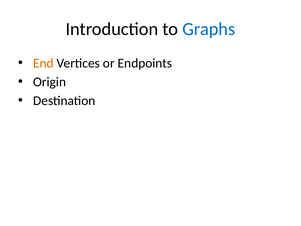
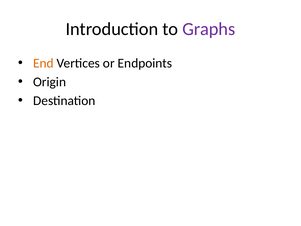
Graphs colour: blue -> purple (209, 29)
